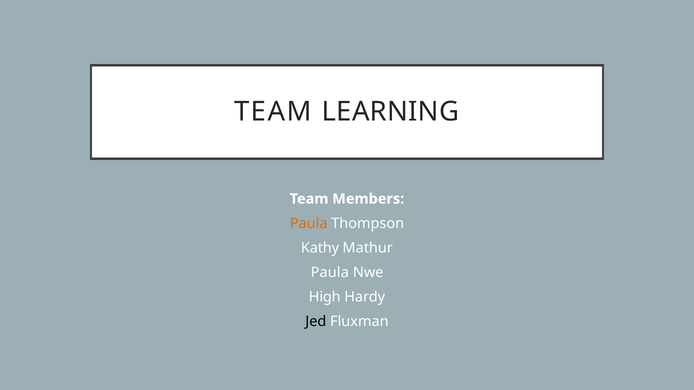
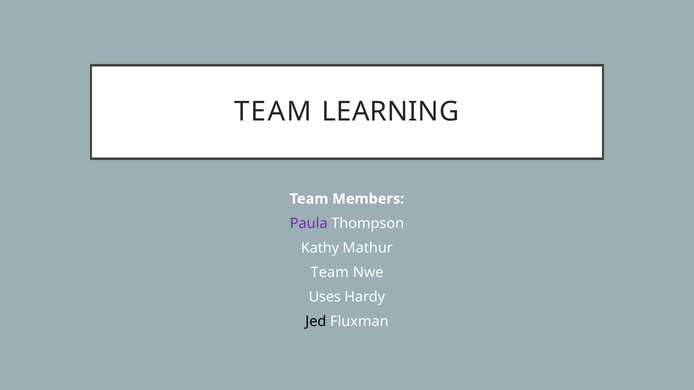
Paula colour: orange -> purple (309, 224)
Paula: Paula -> Team (330, 273)
High: High -> Uses (325, 297)
